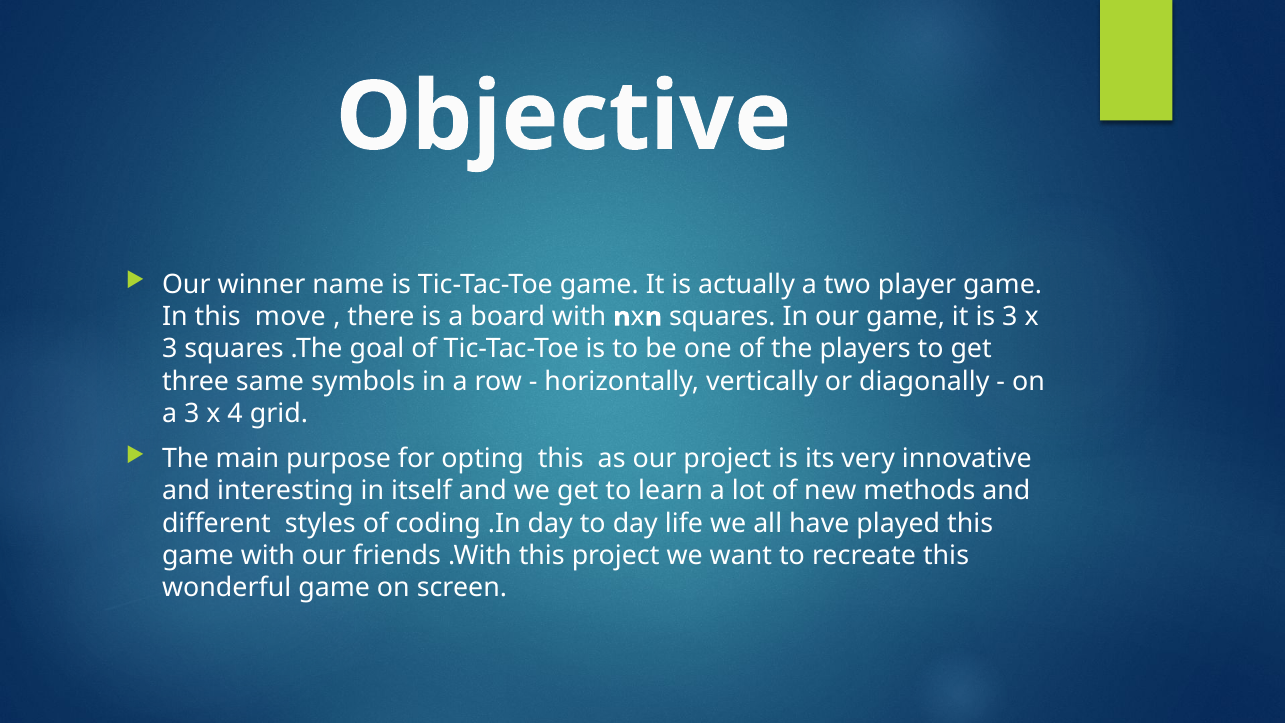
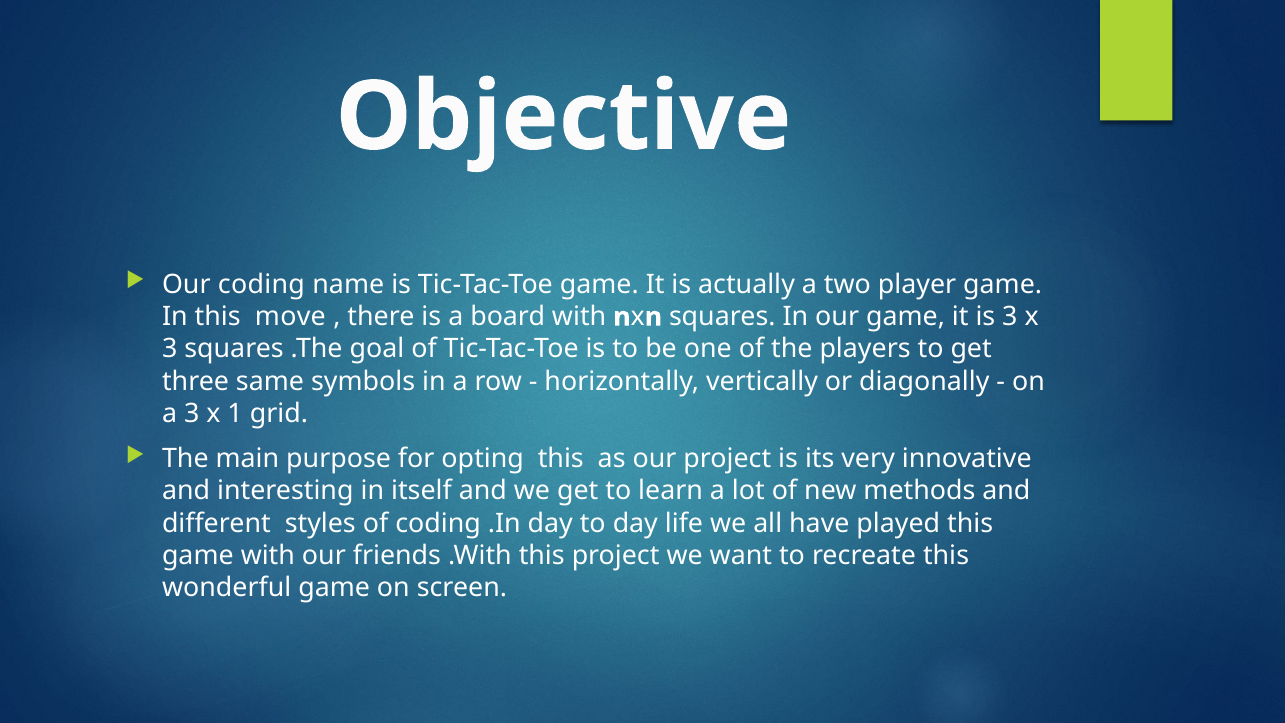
Our winner: winner -> coding (261, 285)
4: 4 -> 1 (235, 413)
